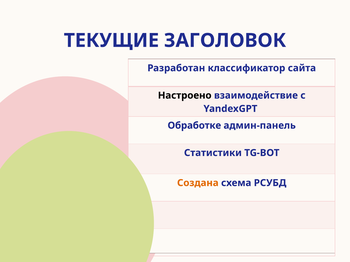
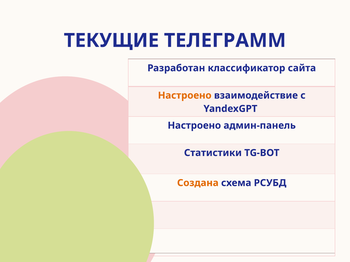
ЗАГОЛОВОК: ЗАГОЛОВОК -> ТЕЛЕГРАММ (225, 41)
Настроено colour: black -> orange (185, 96)
Обработке: Обработке -> Настроено (194, 126)
